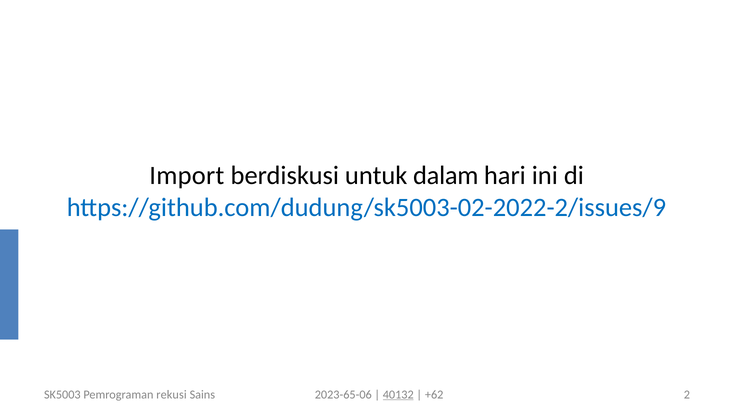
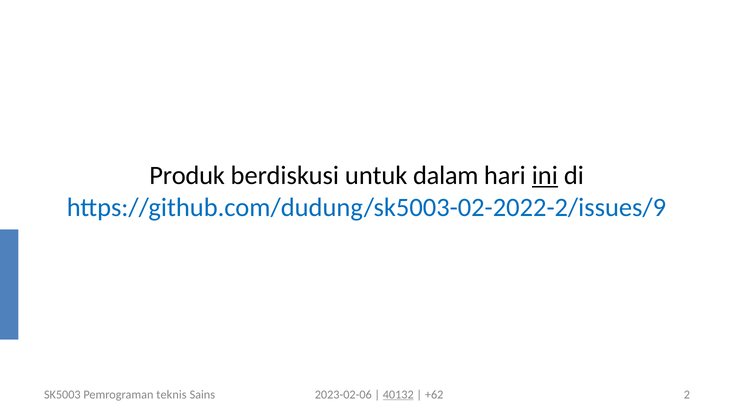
Import: Import -> Produk (187, 175)
ini underline: none -> present (545, 175)
rekusi: rekusi -> teknis (171, 394)
2023-65-06: 2023-65-06 -> 2023-02-06 (343, 394)
